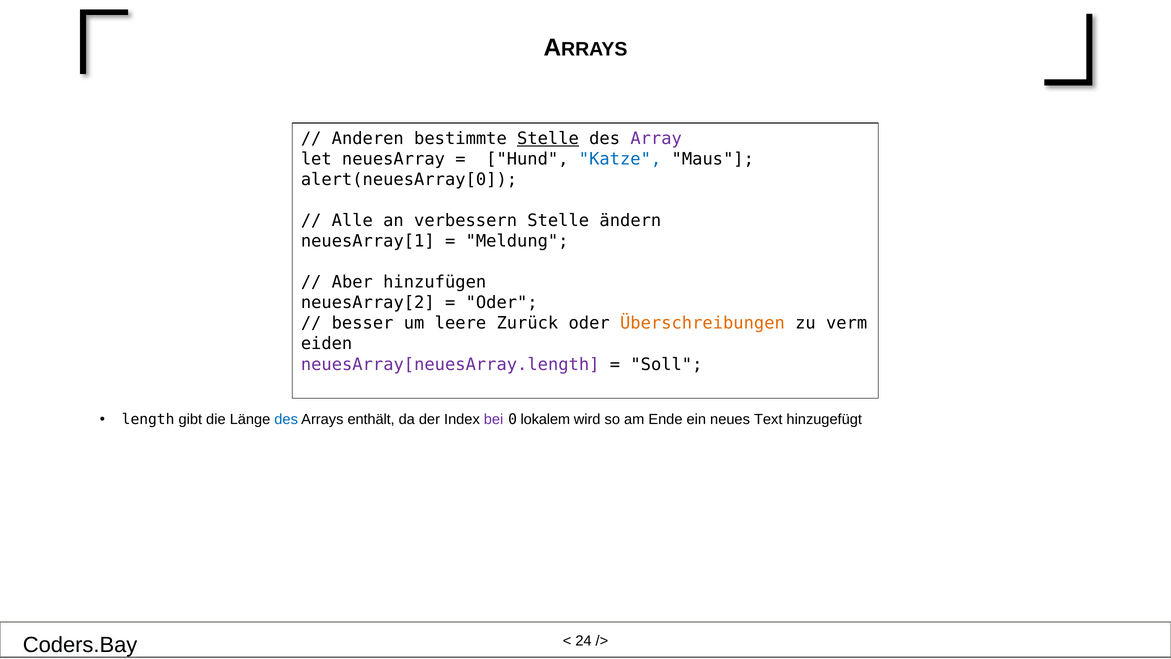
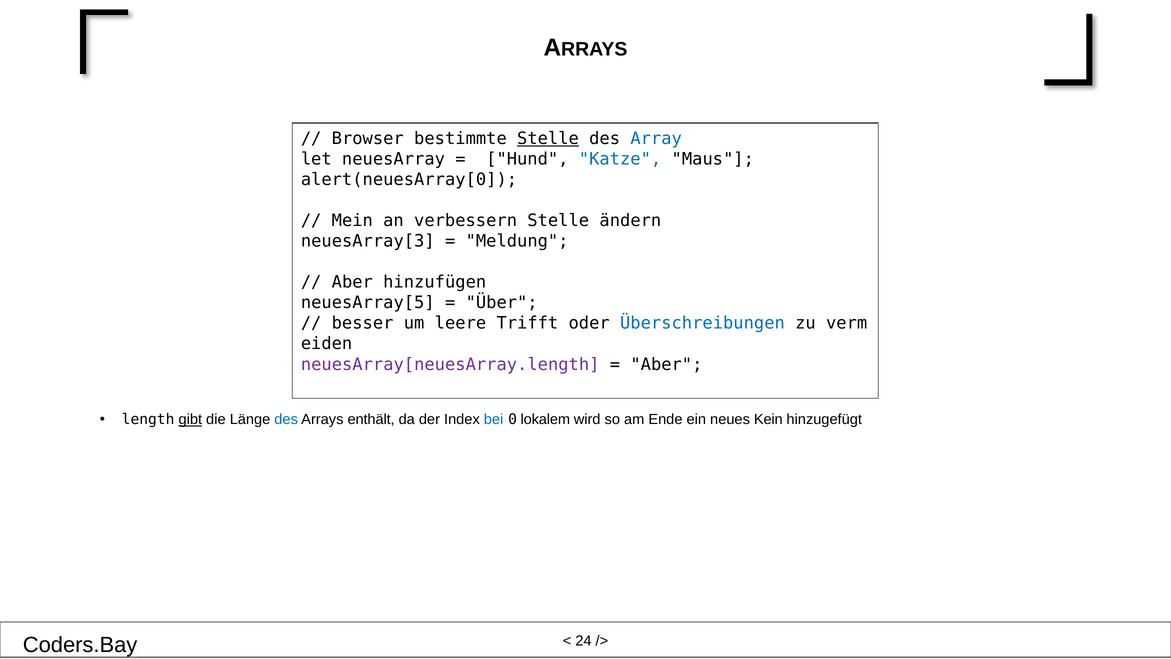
Anderen: Anderen -> Browser (368, 139)
Array colour: purple -> blue (656, 139)
Alle: Alle -> Mein (352, 221)
neuesArray[1: neuesArray[1 -> neuesArray[3 (368, 241)
neuesArray[2: neuesArray[2 -> neuesArray[5 (368, 303)
Oder: Oder -> Über (502, 303)
Zurück: Zurück -> Trifft (527, 323)
Überschreibungen colour: orange -> blue (702, 323)
Soll: Soll -> Aber (666, 364)
gibt underline: none -> present (190, 419)
bei colour: purple -> blue (494, 419)
Text: Text -> Kein (768, 419)
